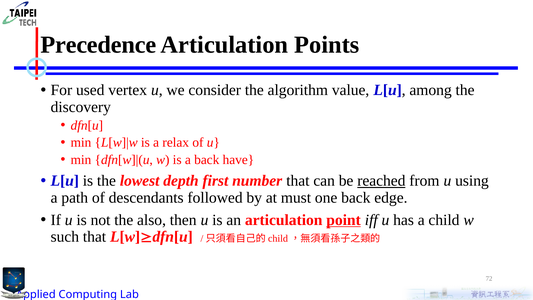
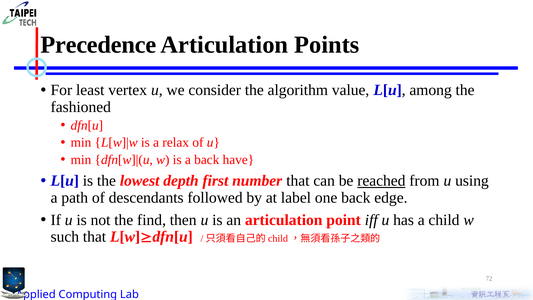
used: used -> least (90, 90)
discovery: discovery -> fashioned (81, 107)
must: must -> label (296, 198)
also: also -> find (152, 220)
point underline: present -> none (344, 220)
